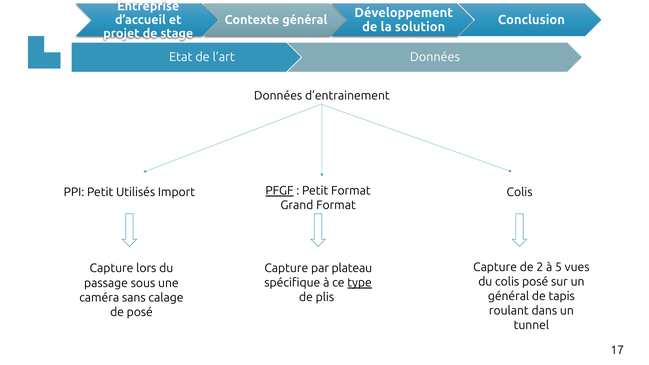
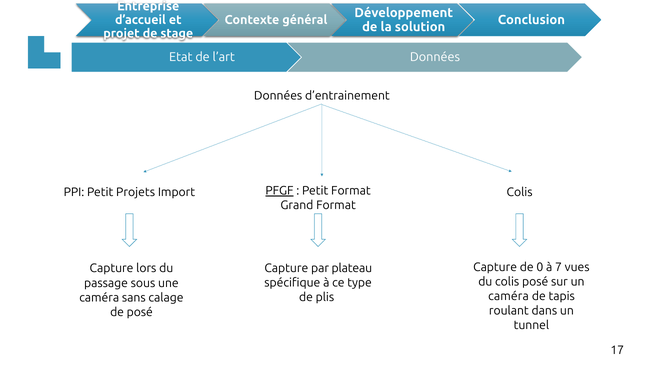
Utilisés: Utilisés -> Projets (136, 192)
2: 2 -> 0 (540, 267)
5: 5 -> 7 (559, 267)
type underline: present -> none (360, 283)
général: général -> caméra (508, 296)
